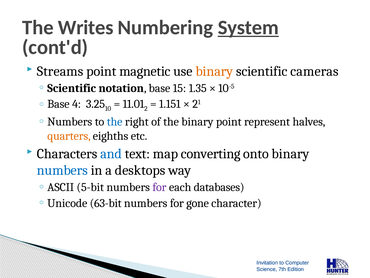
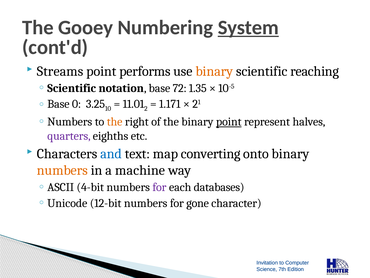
Writes: Writes -> Gooey (86, 27)
magnetic: magnetic -> performs (145, 71)
cameras: cameras -> reaching (315, 71)
15: 15 -> 72 (180, 88)
4: 4 -> 0 (77, 104)
1.151: 1.151 -> 1.171 (170, 104)
the colour: blue -> orange (115, 122)
point underline: none -> present (229, 122)
quarters colour: orange -> purple (69, 136)
numbers colour: blue -> orange (62, 170)
desktops: desktops -> machine (140, 170)
5-bit: 5-bit -> 4-bit (90, 187)
63-bit: 63-bit -> 12-bit (106, 203)
